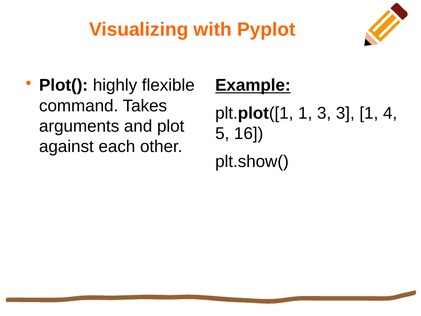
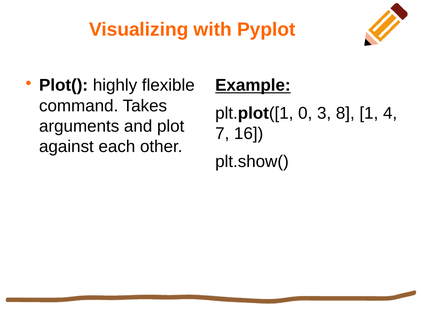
plt.plot([1 1: 1 -> 0 (305, 113)
3 3: 3 -> 8 (345, 113)
5: 5 -> 7 (222, 134)
